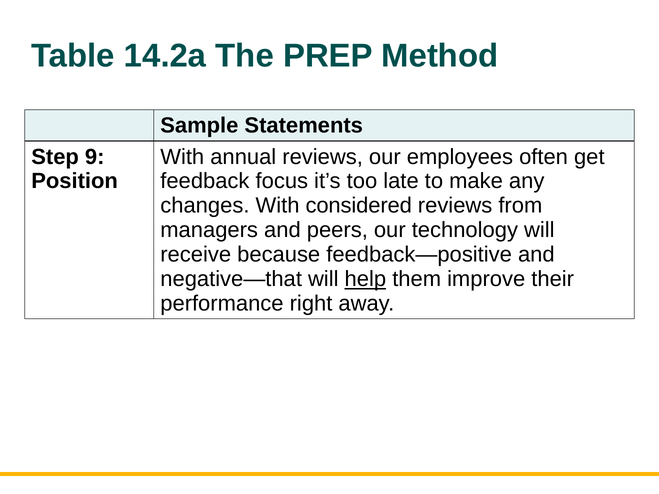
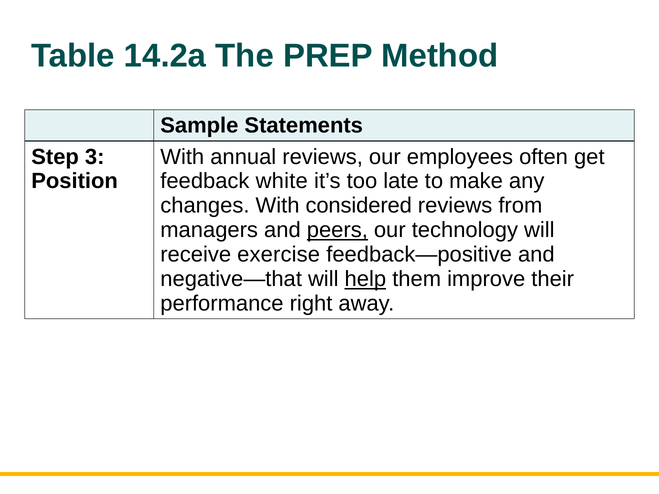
9: 9 -> 3 (95, 157)
focus: focus -> white (282, 181)
peers underline: none -> present (337, 230)
because: because -> exercise (279, 255)
